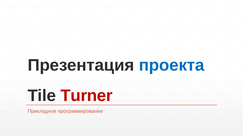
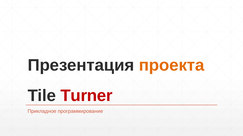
проекта colour: blue -> orange (172, 66)
